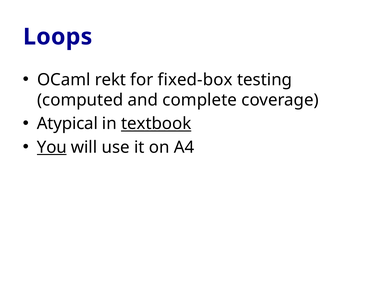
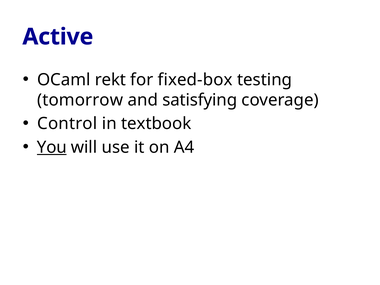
Loops: Loops -> Active (58, 37)
computed: computed -> tomorrow (80, 100)
complete: complete -> satisfying (200, 100)
Atypical: Atypical -> Control (67, 124)
textbook underline: present -> none (156, 124)
